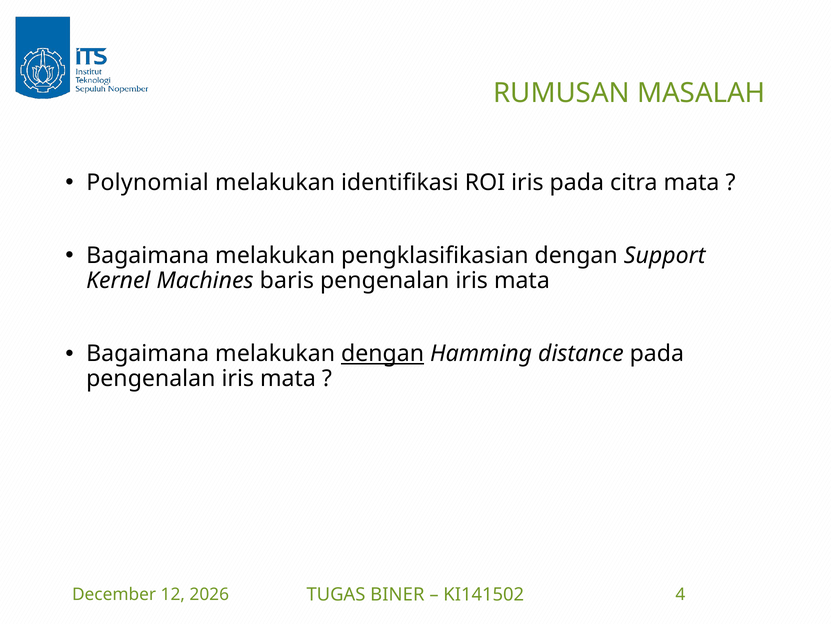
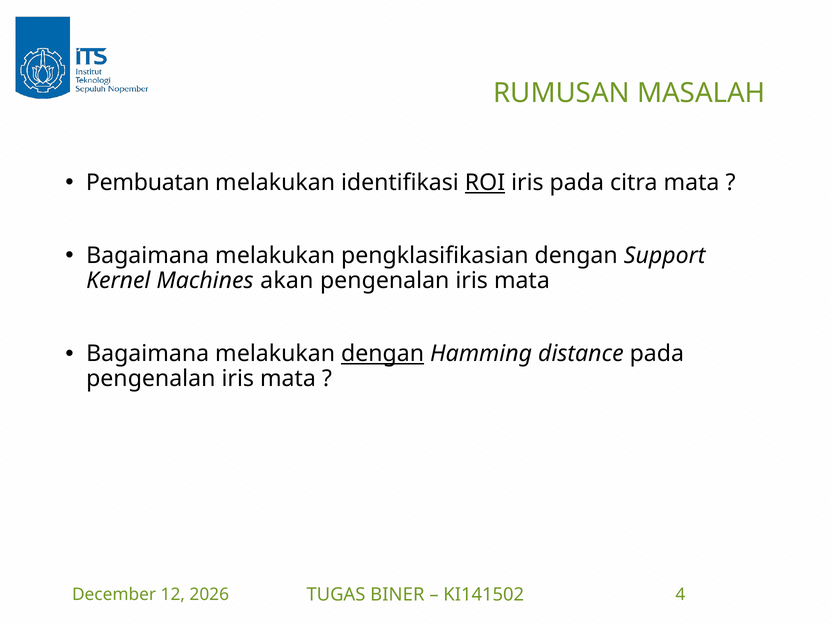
Polynomial: Polynomial -> Pembuatan (148, 182)
ROI underline: none -> present (485, 182)
baris: baris -> akan (287, 280)
